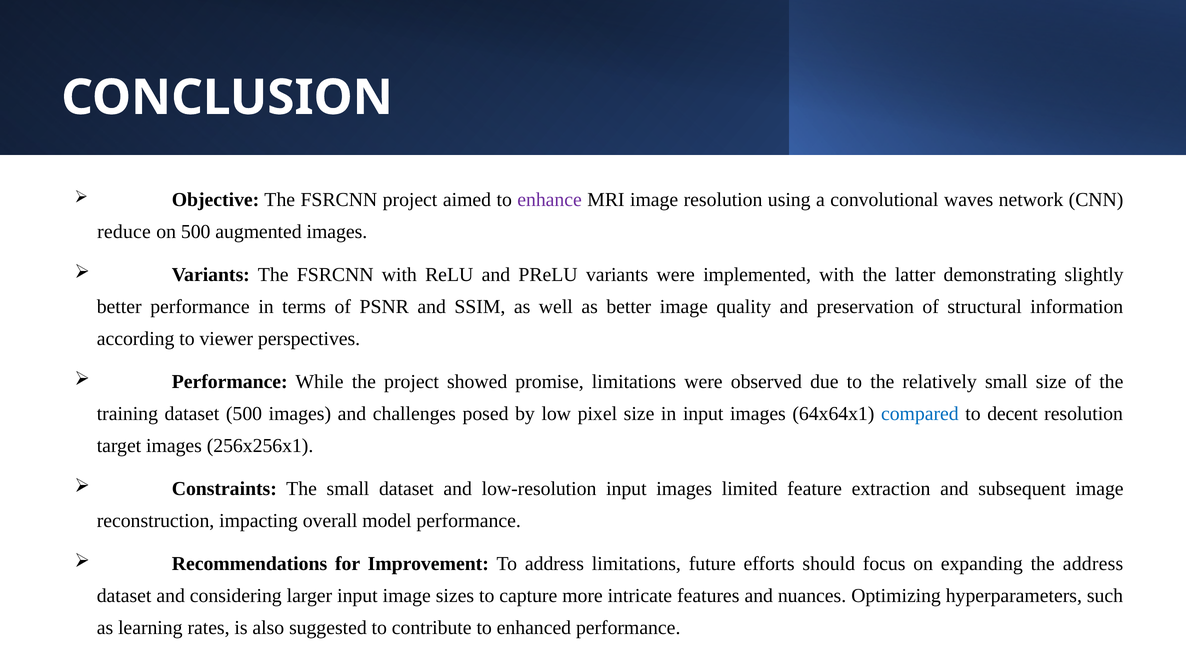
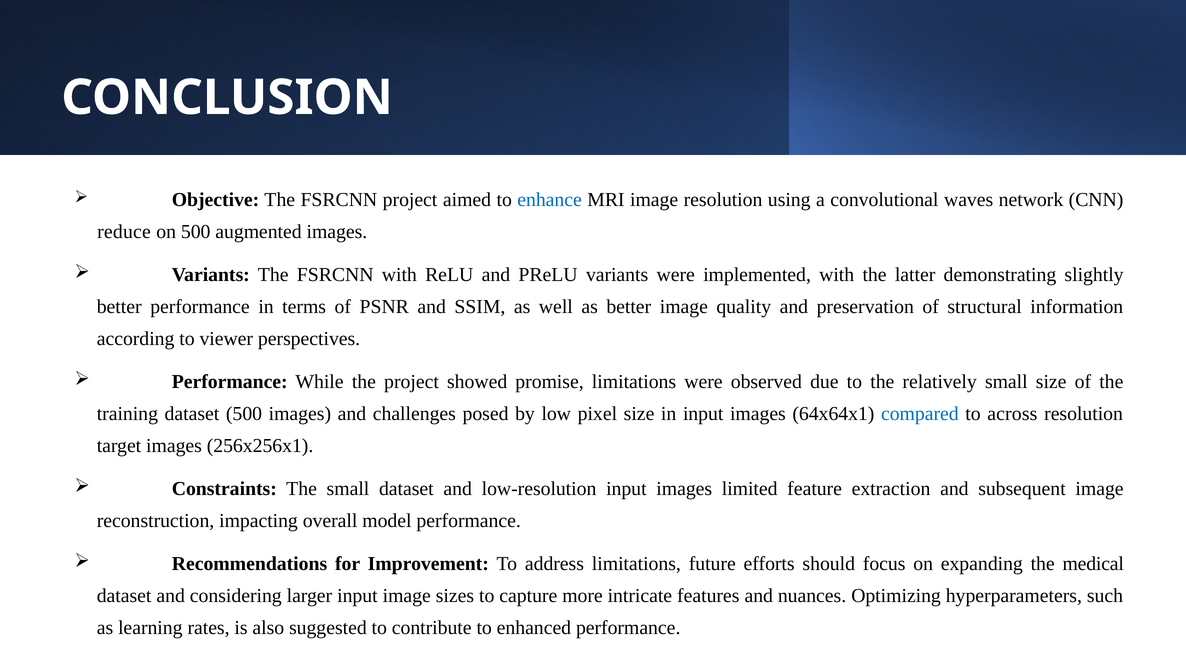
enhance colour: purple -> blue (550, 200)
decent: decent -> across (1012, 414)
the address: address -> medical (1093, 564)
